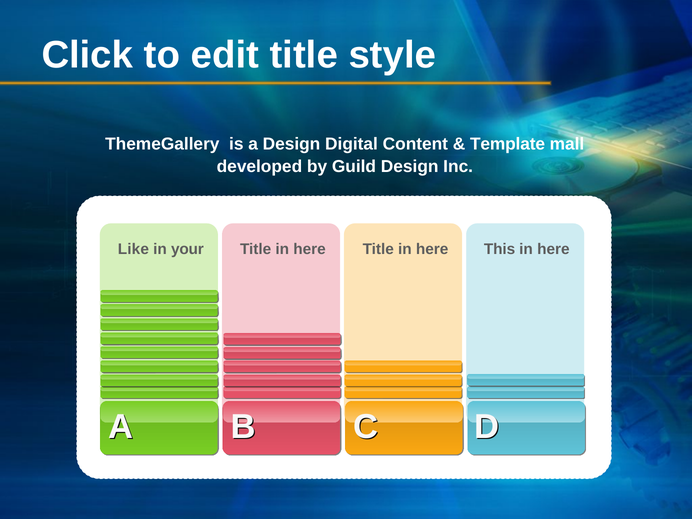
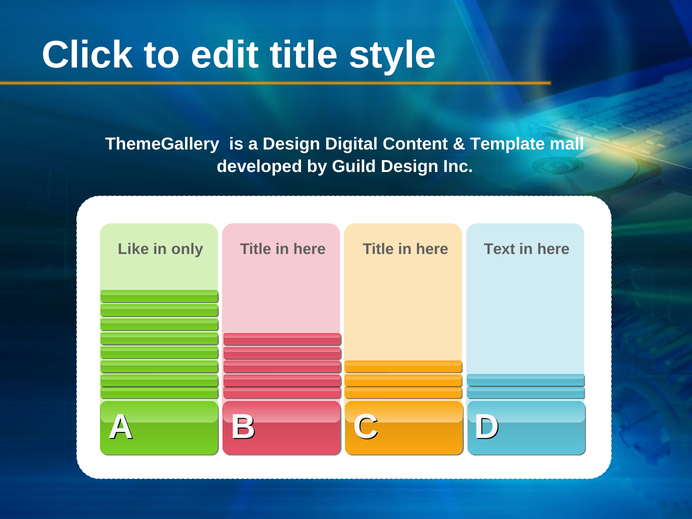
your: your -> only (187, 249)
This: This -> Text (500, 249)
